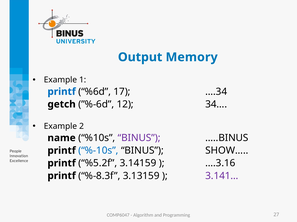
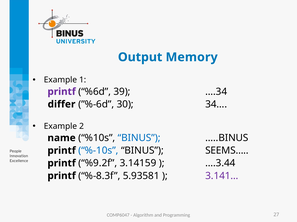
printf colour: blue -> purple (62, 92)
17: 17 -> 39 (122, 92)
getch: getch -> differ (62, 105)
12: 12 -> 30 (125, 105)
BINUS colour: purple -> blue (139, 138)
SHOW…: SHOW… -> SEEMS… (227, 151)
%5.2f: %5.2f -> %9.2f (98, 164)
….3.16: ….3.16 -> ….3.44 (220, 164)
3.13159: 3.13159 -> 5.93581 (141, 176)
